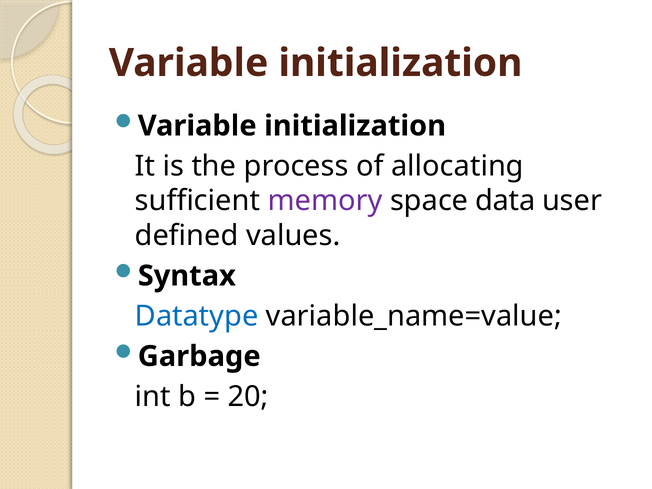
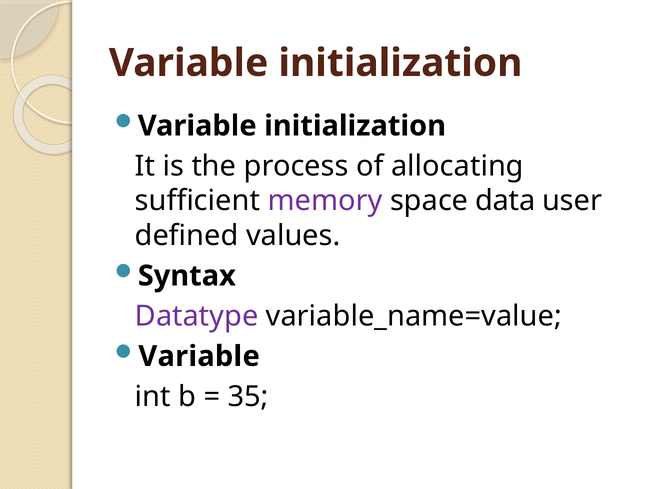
Datatype colour: blue -> purple (197, 316)
Garbage: Garbage -> Variable (199, 356)
20: 20 -> 35 (248, 397)
